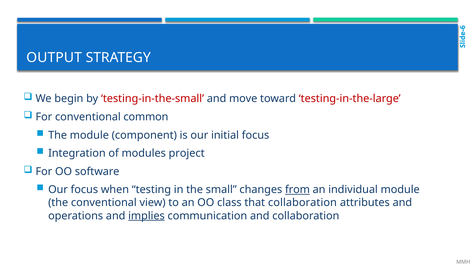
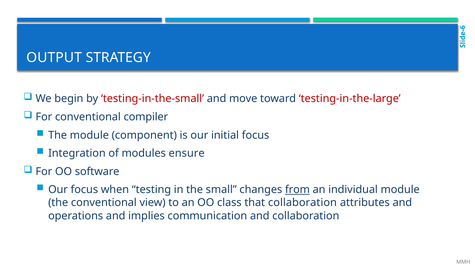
common: common -> compiler (146, 117)
project: project -> ensure (187, 153)
implies underline: present -> none (146, 216)
